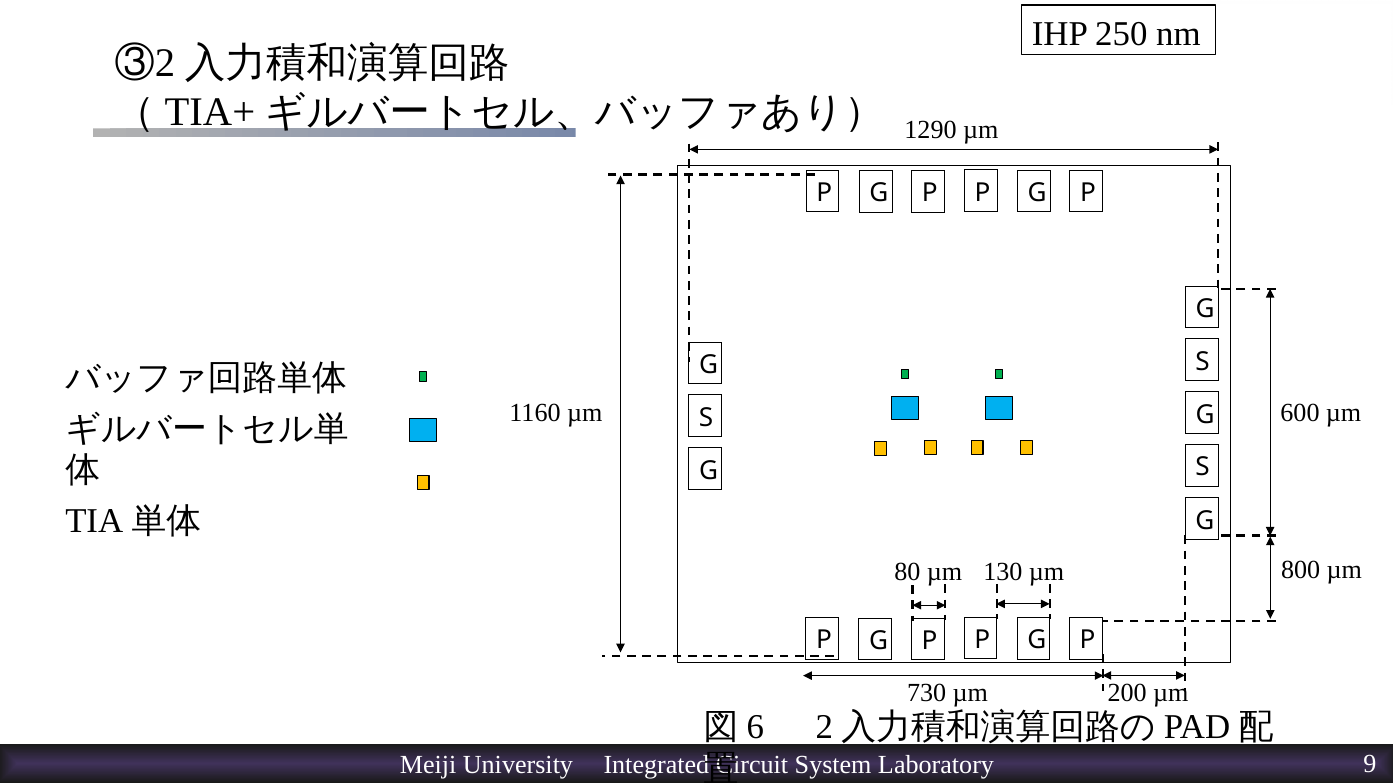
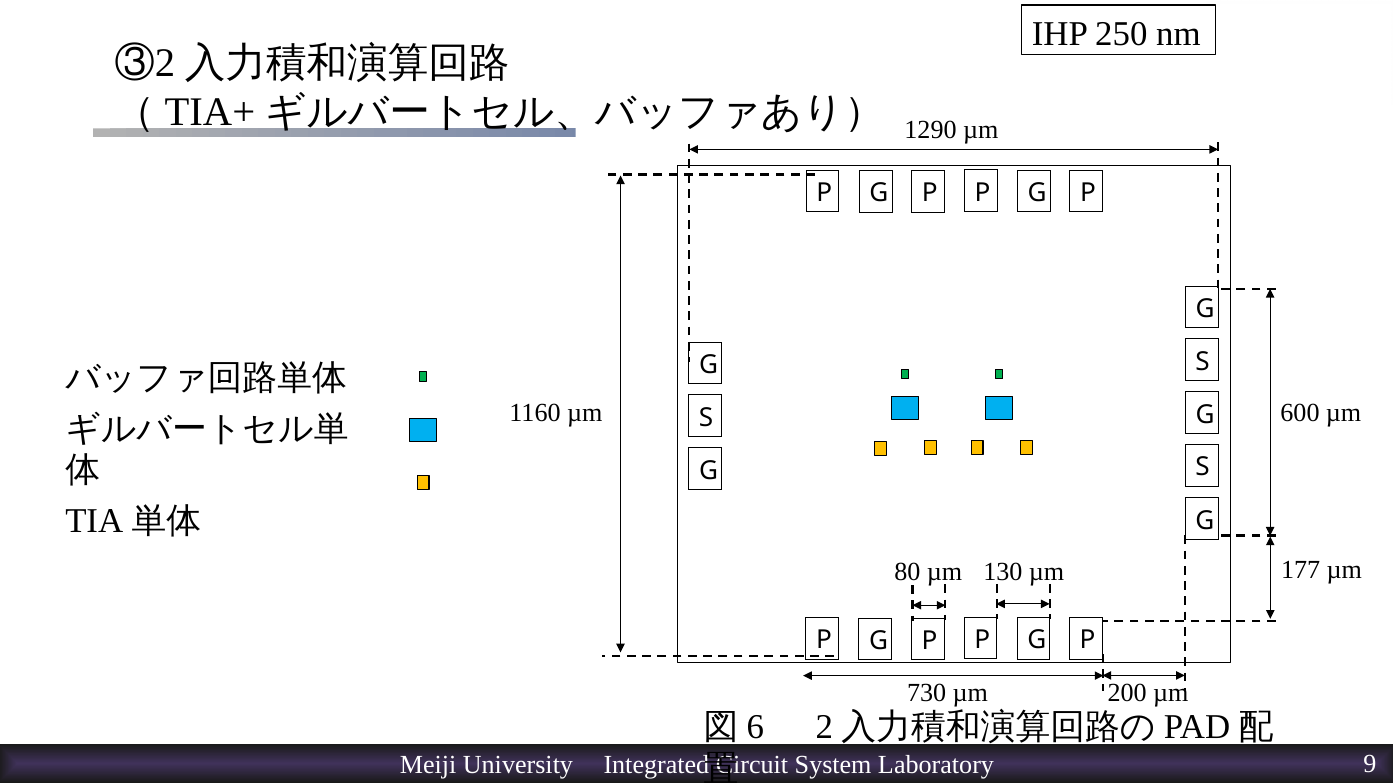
800: 800 -> 177 (1301, 571)
